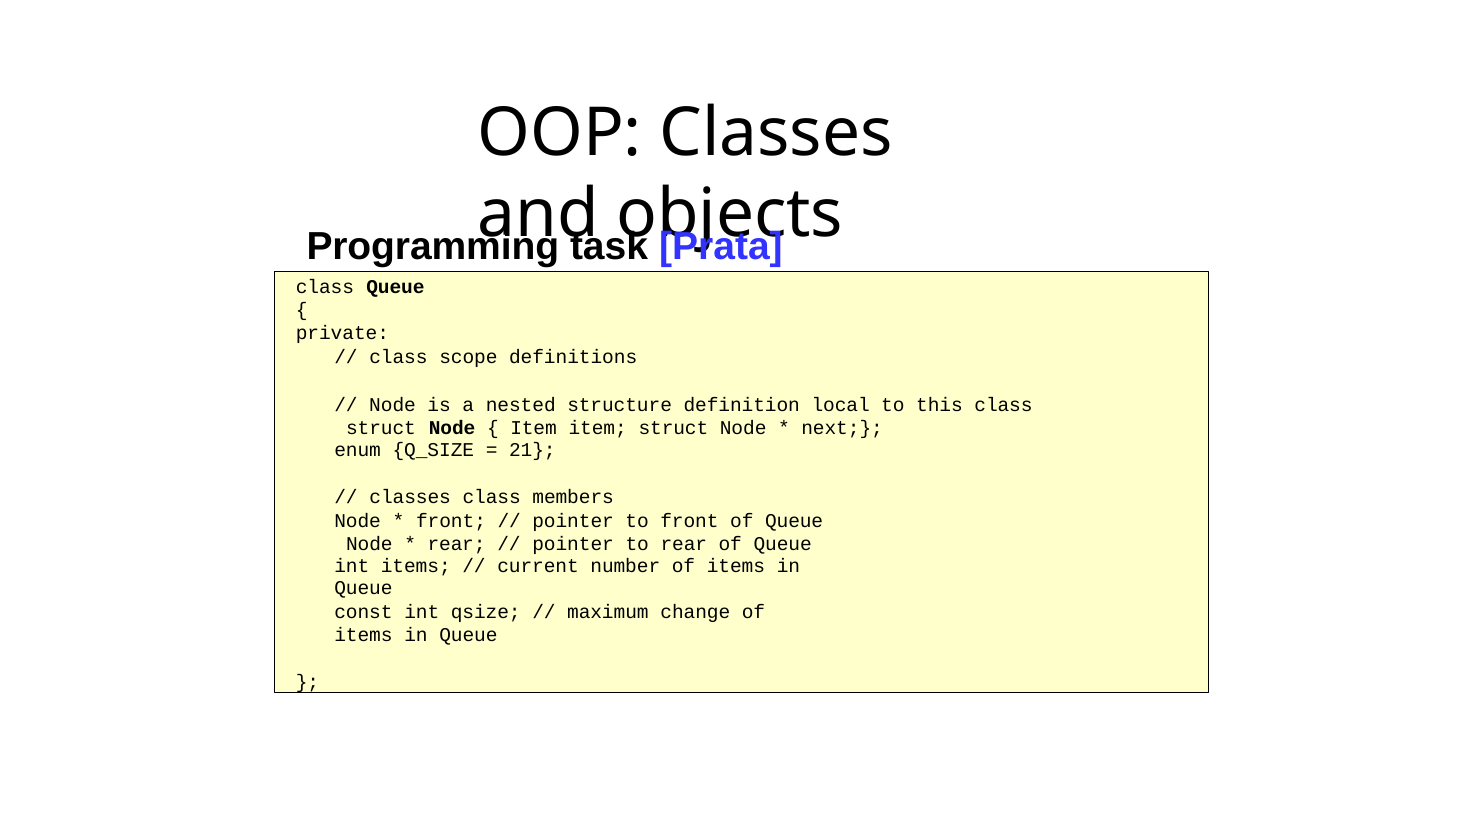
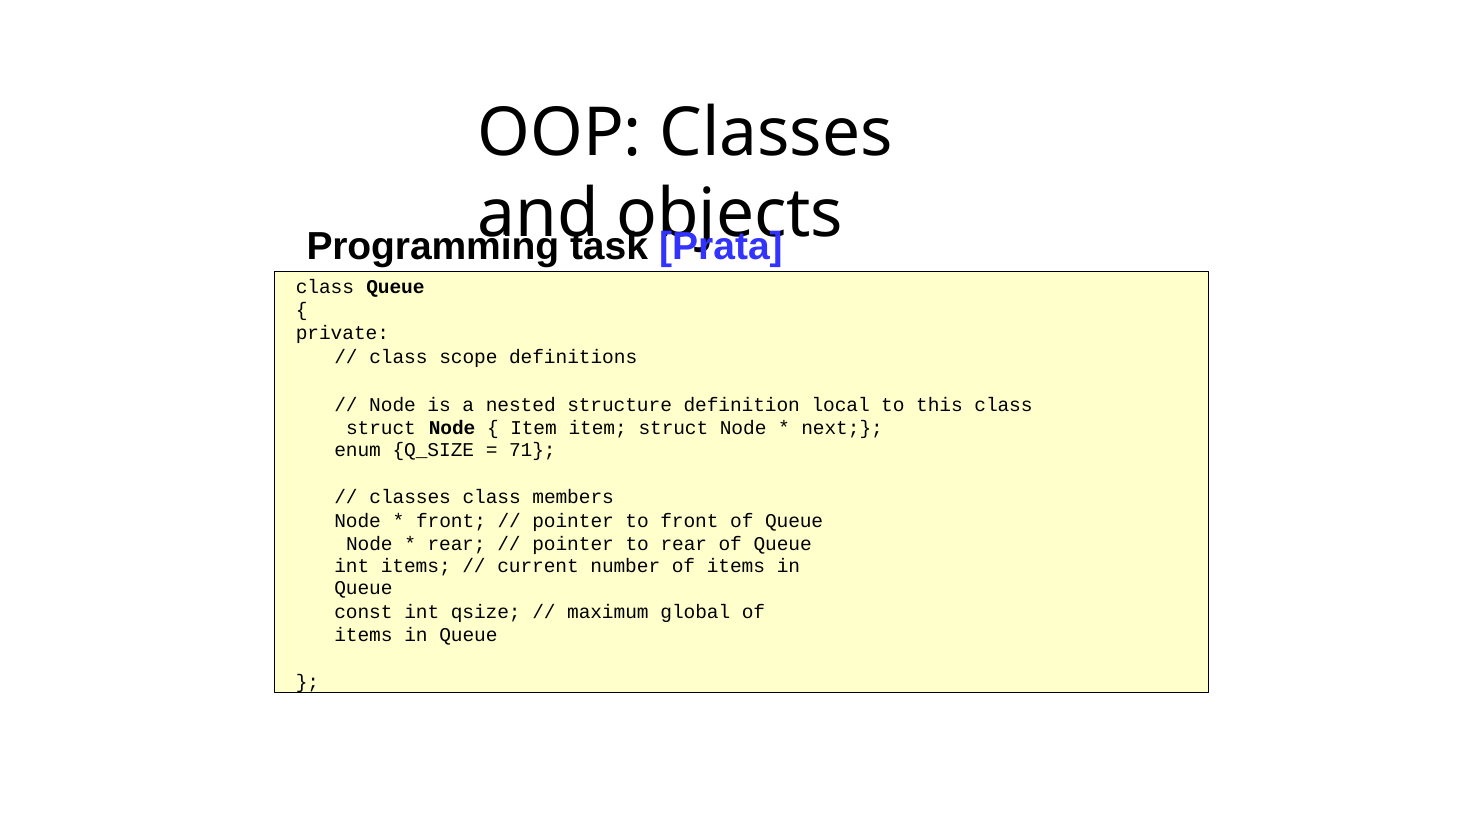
21: 21 -> 71 (532, 450)
change: change -> global (695, 611)
